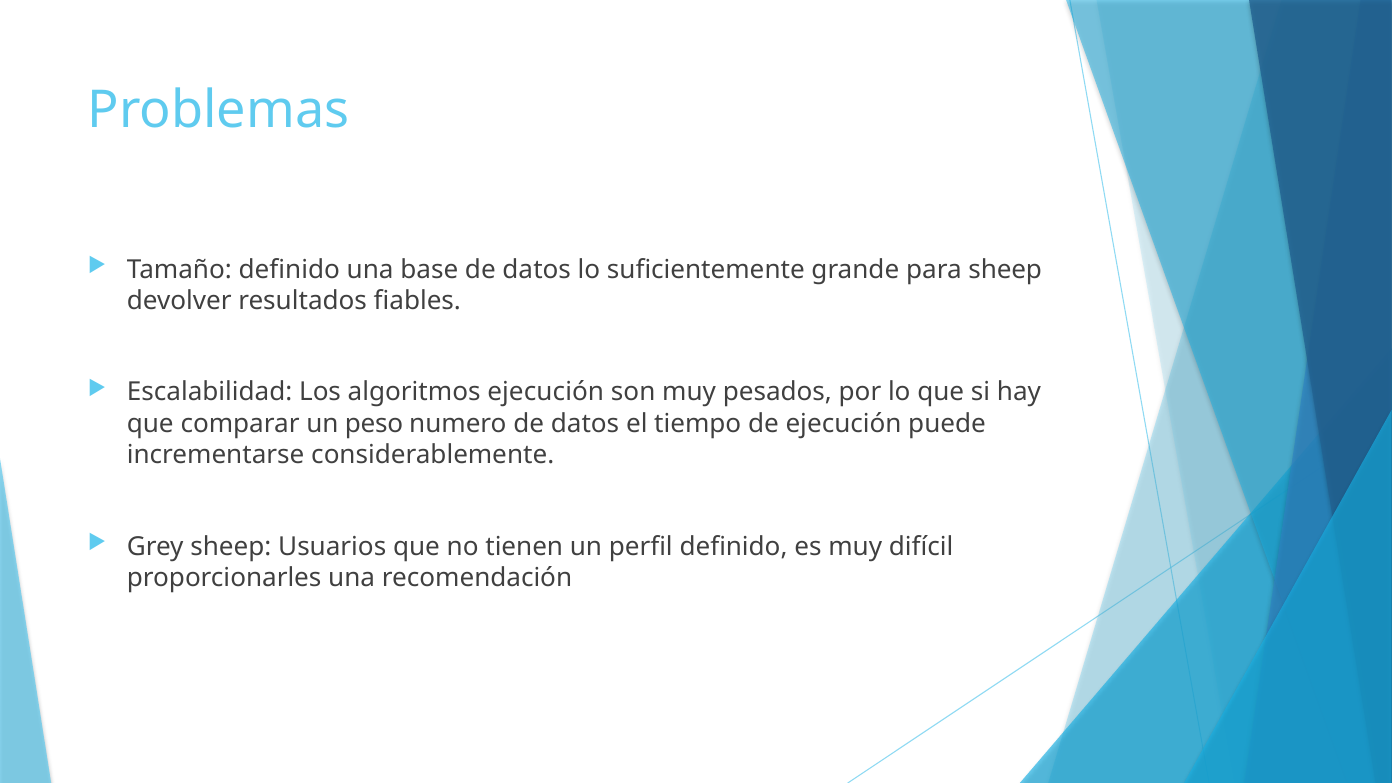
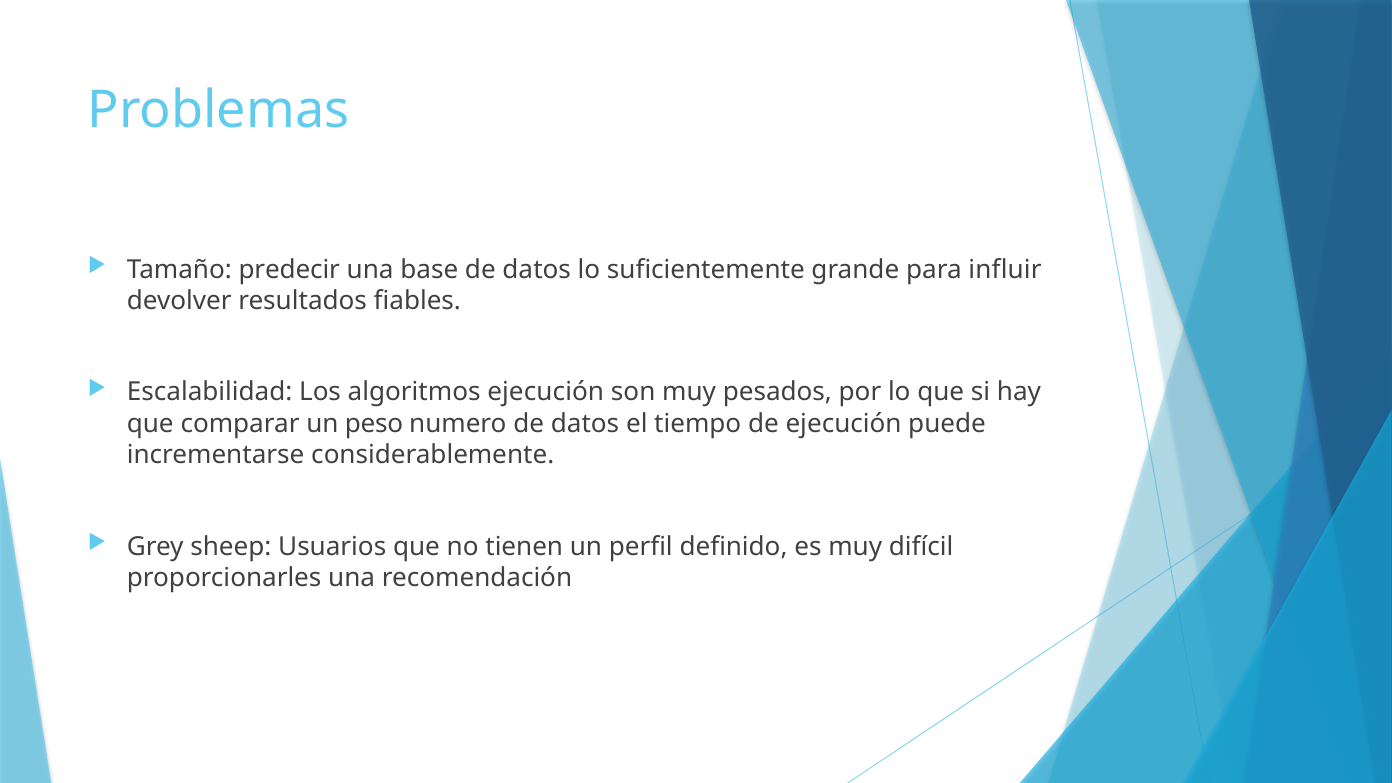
Tamaño definido: definido -> predecir (289, 269)
para sheep: sheep -> influir (1005, 269)
